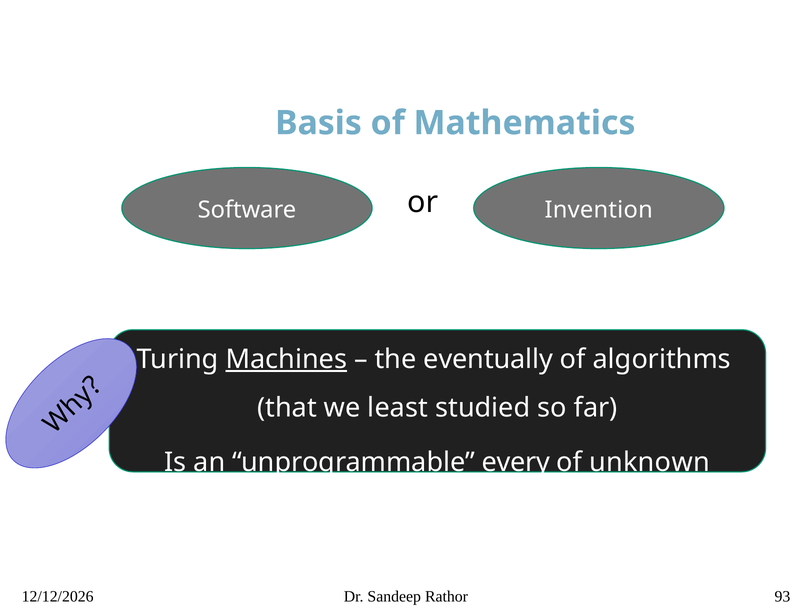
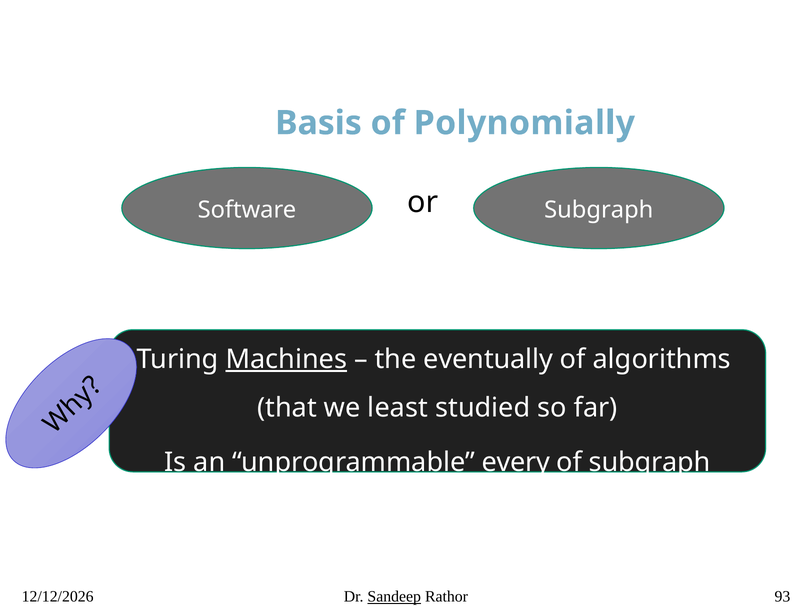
Mathematics: Mathematics -> Polynomially (524, 123)
Software Invention: Invention -> Subgraph (599, 210)
of unknown: unknown -> subgraph (650, 462)
Sandeep underline: none -> present (394, 597)
